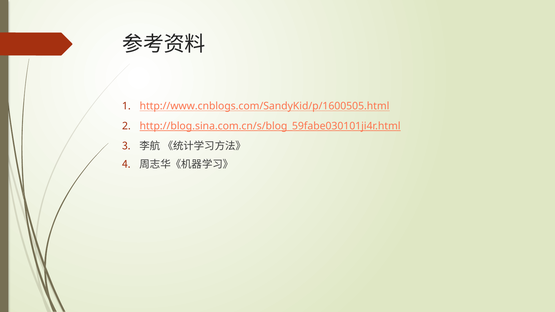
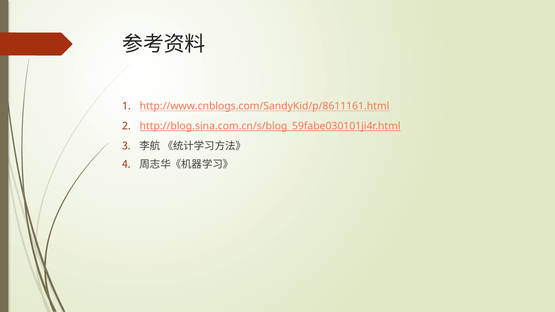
http://www.cnblogs.com/SandyKid/p/1600505.html: http://www.cnblogs.com/SandyKid/p/1600505.html -> http://www.cnblogs.com/SandyKid/p/8611161.html (264, 106)
